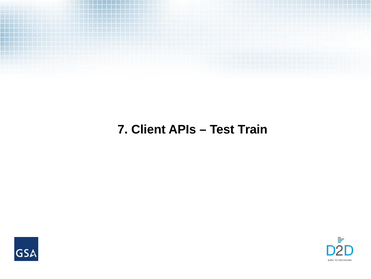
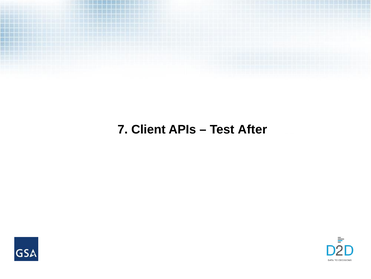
Train: Train -> After (252, 129)
